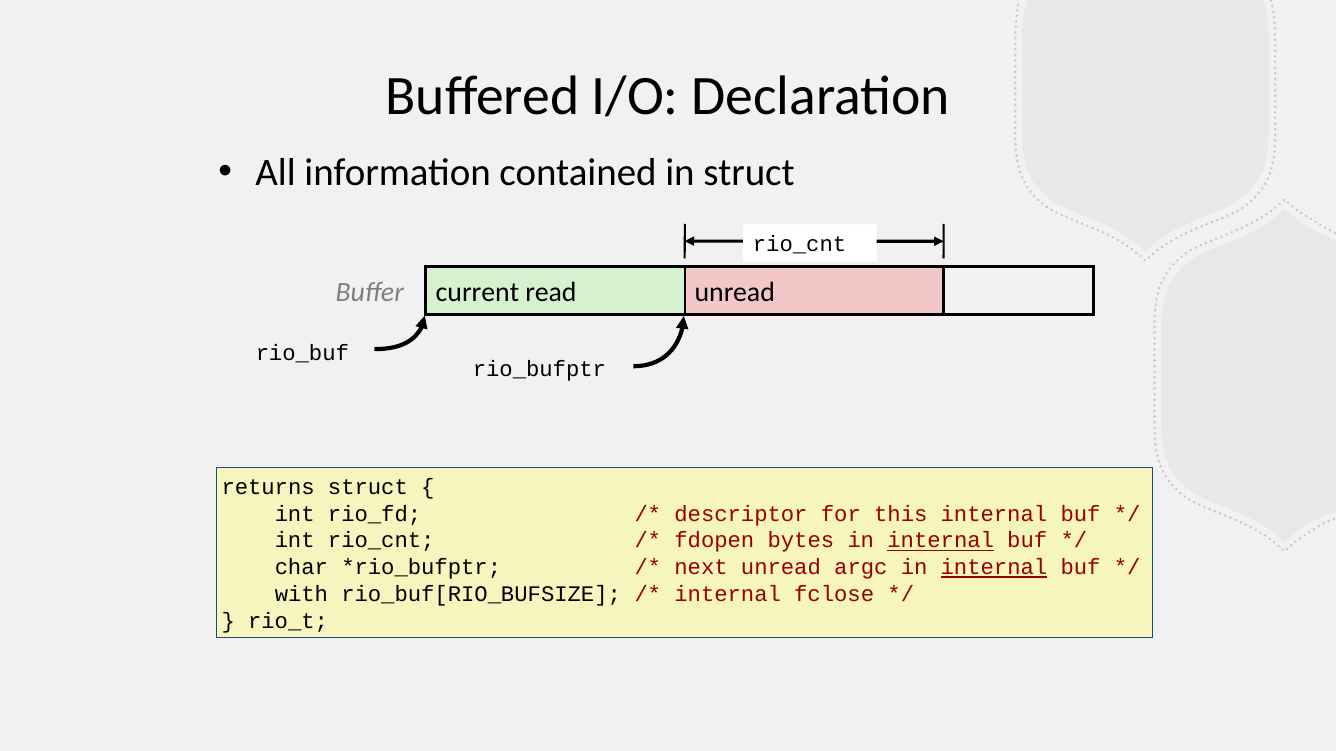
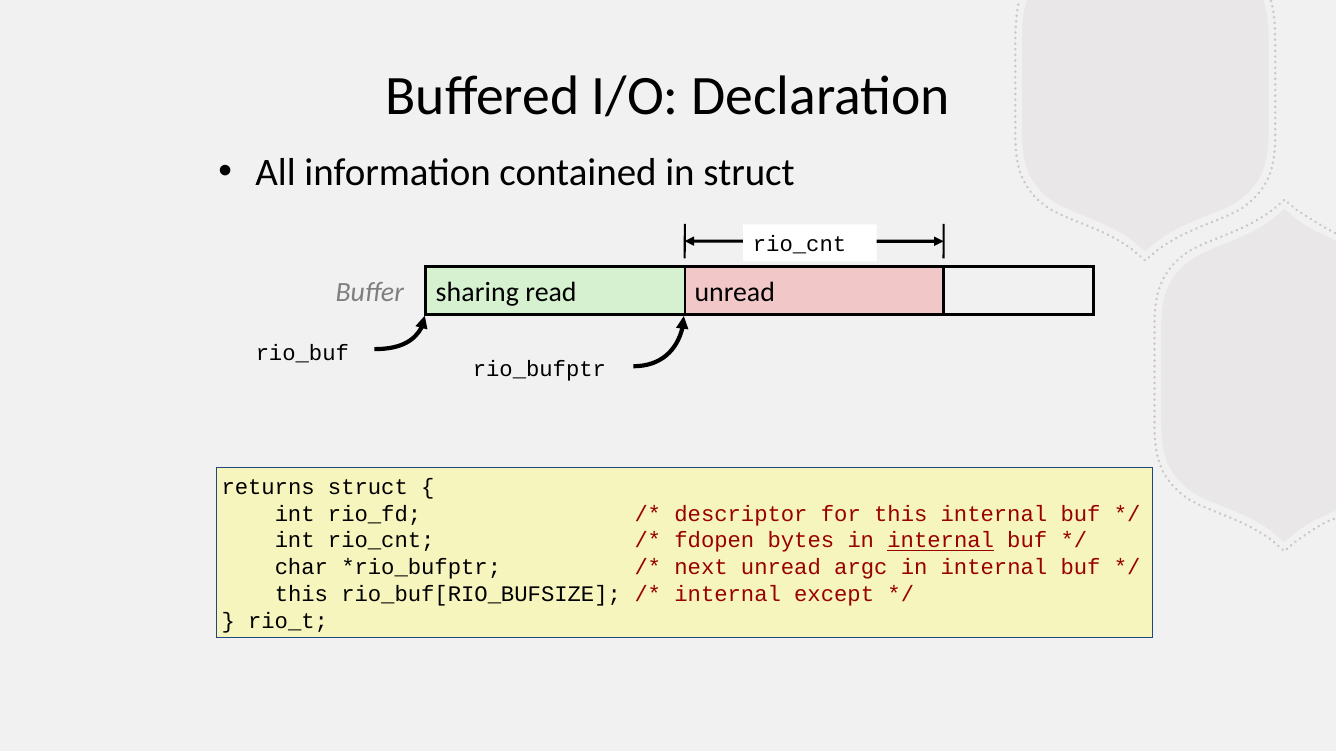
current: current -> sharing (477, 292)
internal underline: present -> none (994, 568)
with: with -> this (301, 594)
fclose: fclose -> except (834, 594)
